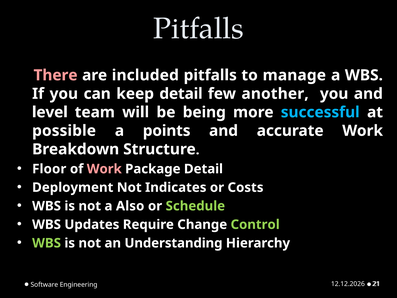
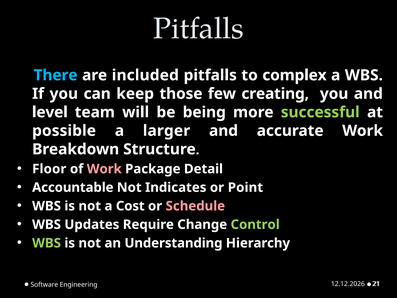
There colour: pink -> light blue (56, 75)
manage: manage -> complex (294, 75)
keep detail: detail -> those (181, 94)
another: another -> creating (275, 94)
successful colour: light blue -> light green (320, 112)
points: points -> larger (166, 131)
Deployment: Deployment -> Accountable (73, 187)
Costs: Costs -> Point (245, 187)
Also: Also -> Cost (130, 206)
Schedule colour: light green -> pink (195, 206)
